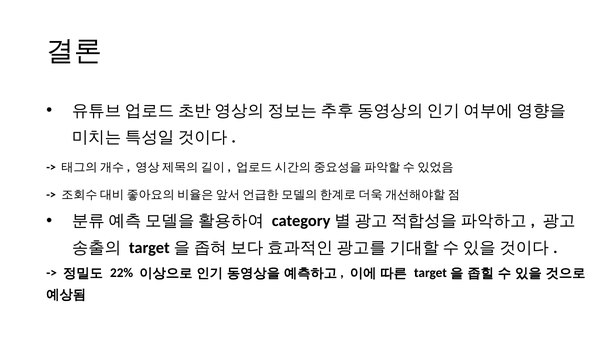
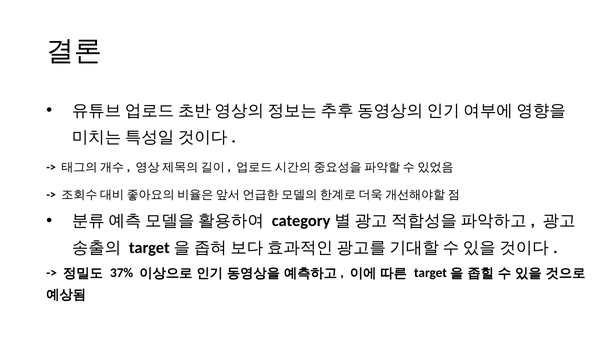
22%: 22% -> 37% (122, 273)
